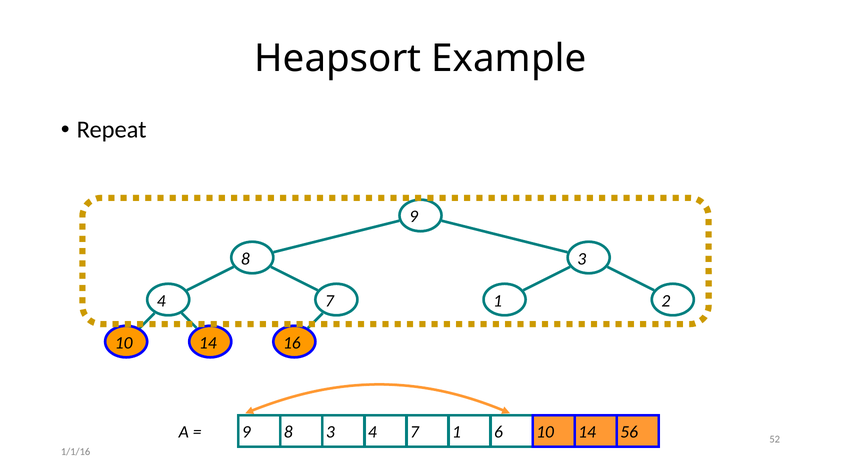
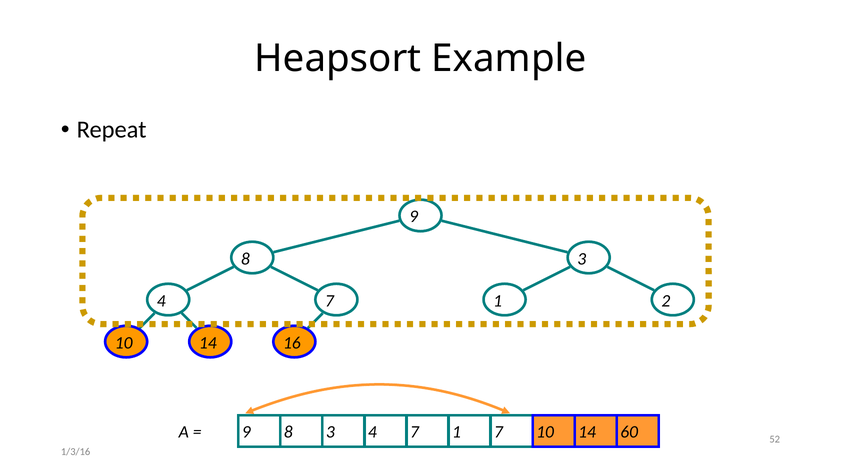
1 6: 6 -> 7 (499, 432)
56: 56 -> 60 (629, 432)
1/1/16: 1/1/16 -> 1/3/16 (76, 452)
